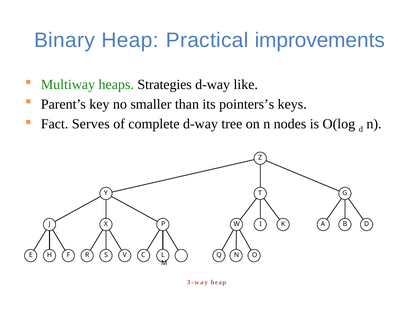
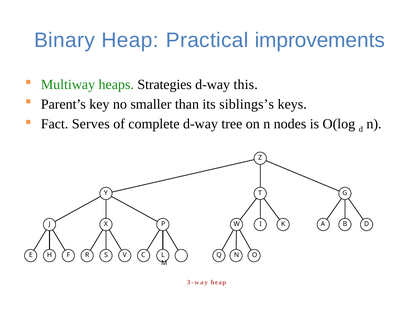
like: like -> this (246, 85)
pointers’s: pointers’s -> siblings’s (247, 104)
